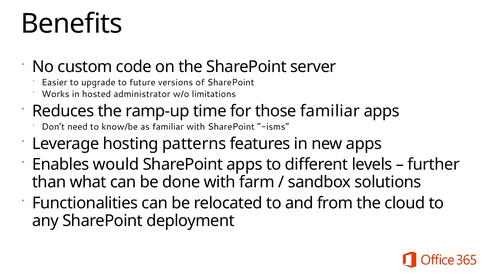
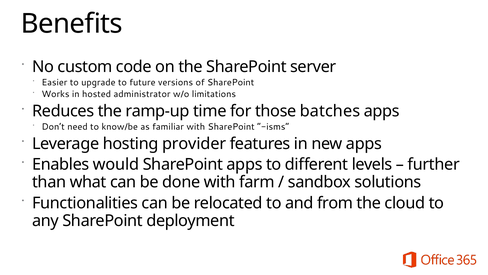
those familiar: familiar -> batches (330, 111)
patterns: patterns -> provider (194, 144)
